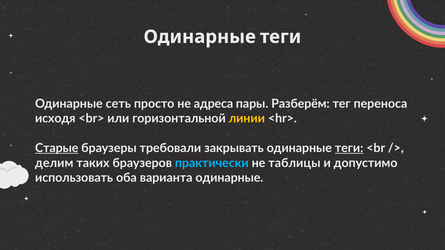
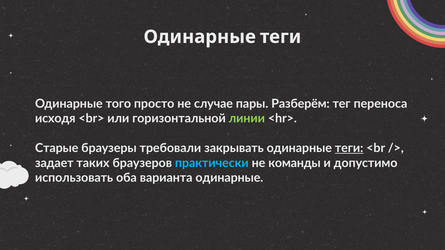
сеть: сеть -> того (118, 104)
адреса: адреса -> случае (213, 104)
линии colour: yellow -> light green (247, 119)
Старые underline: present -> none (57, 148)
делим: делим -> задает (54, 163)
таблицы: таблицы -> команды (295, 163)
